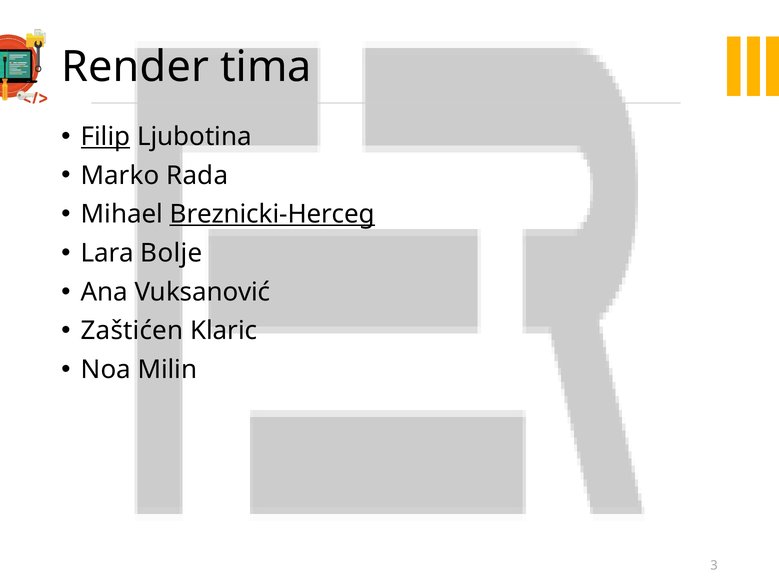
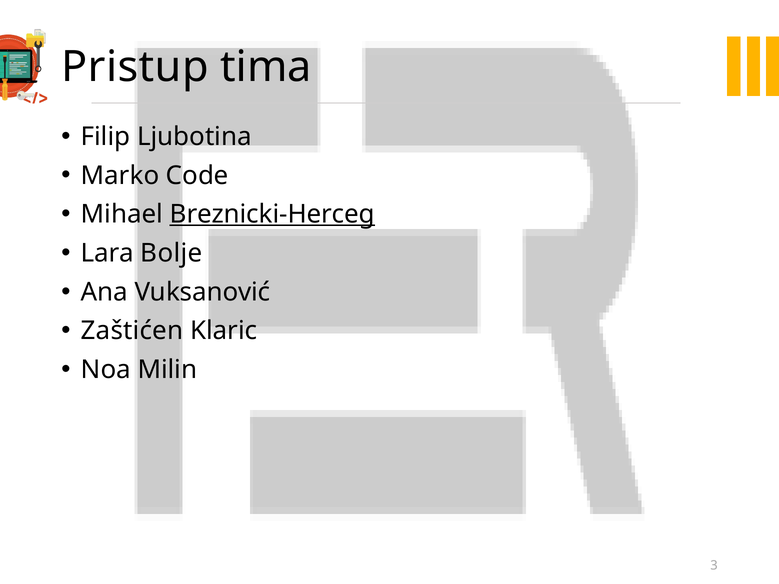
Render: Render -> Pristup (135, 67)
Filip underline: present -> none (106, 137)
Rada: Rada -> Code (197, 176)
